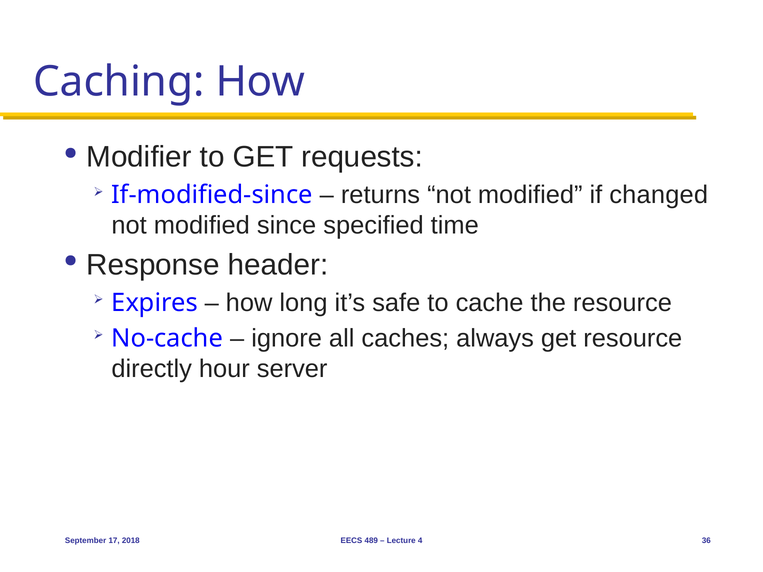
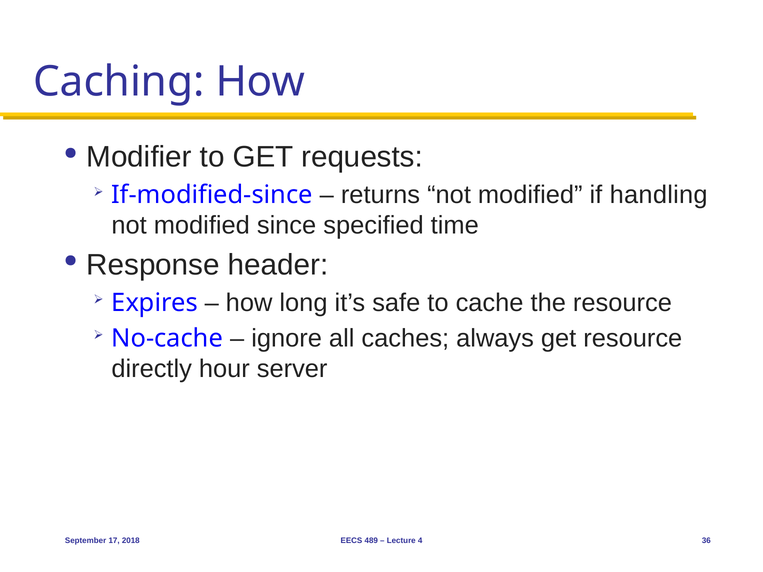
changed: changed -> handling (659, 195)
